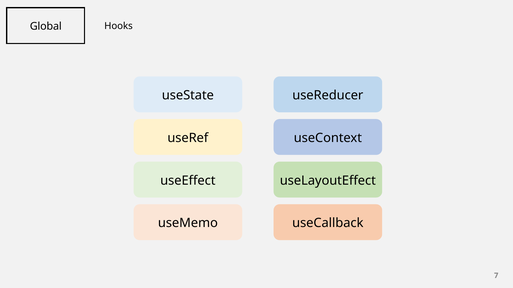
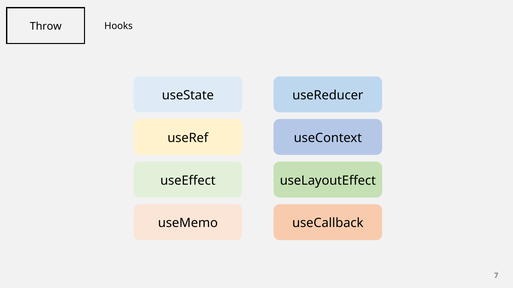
Global: Global -> Throw (46, 26)
